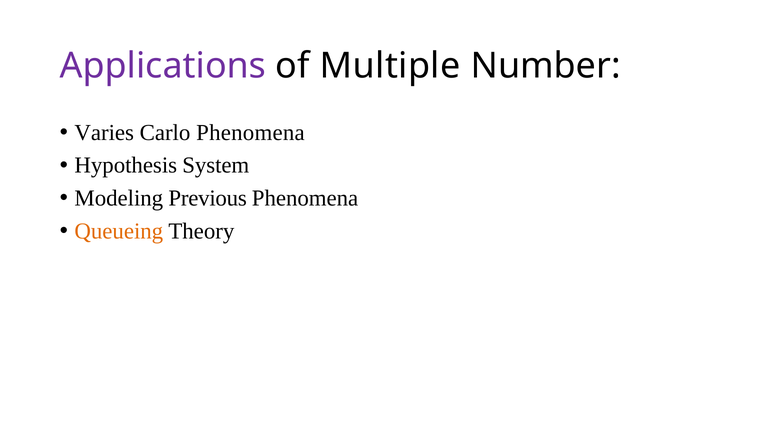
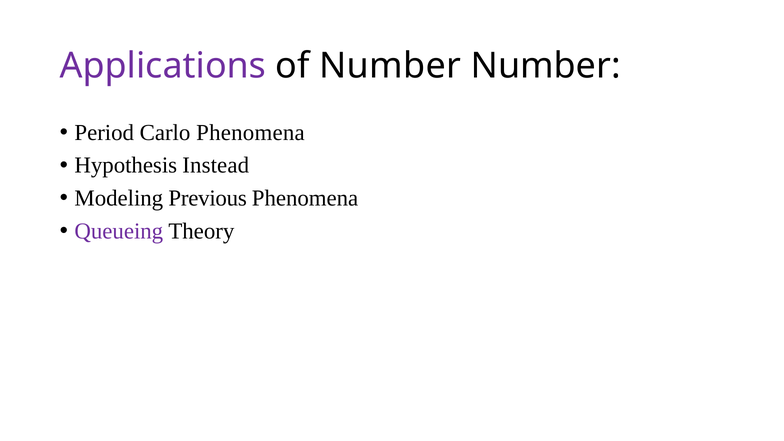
of Multiple: Multiple -> Number (390, 66)
Varies: Varies -> Period (104, 133)
System: System -> Instead (216, 165)
Queueing colour: orange -> purple (119, 231)
